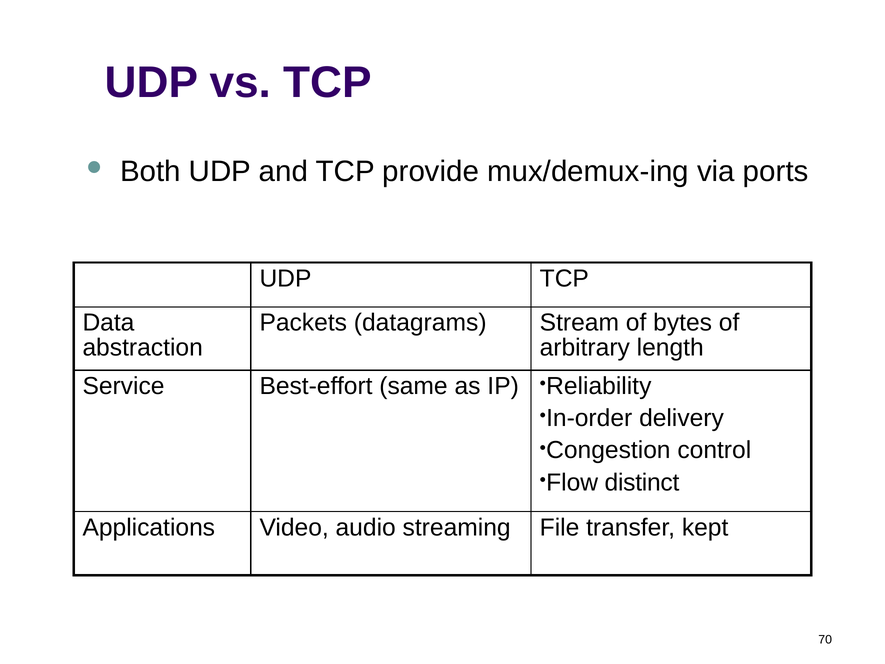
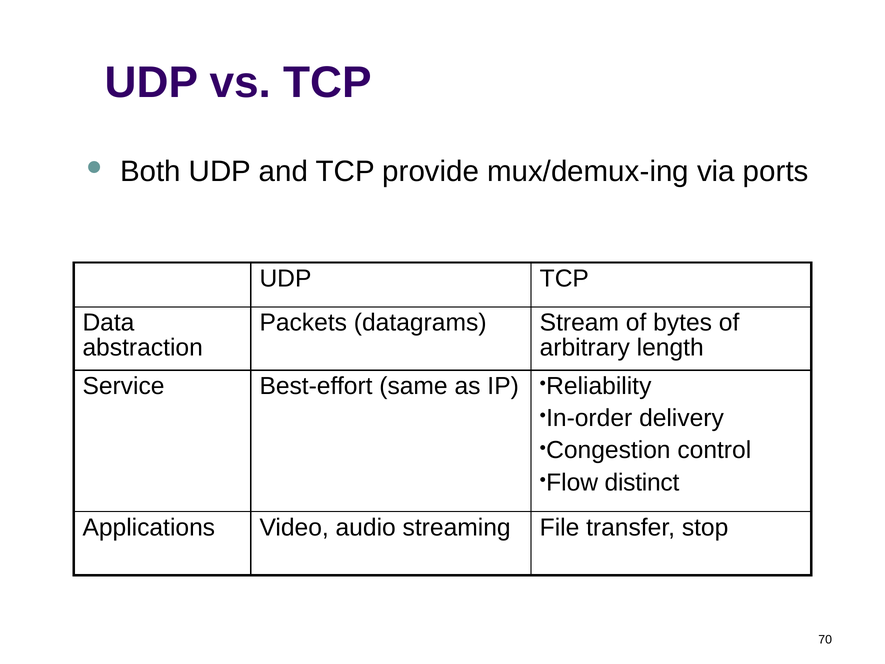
kept: kept -> stop (705, 527)
